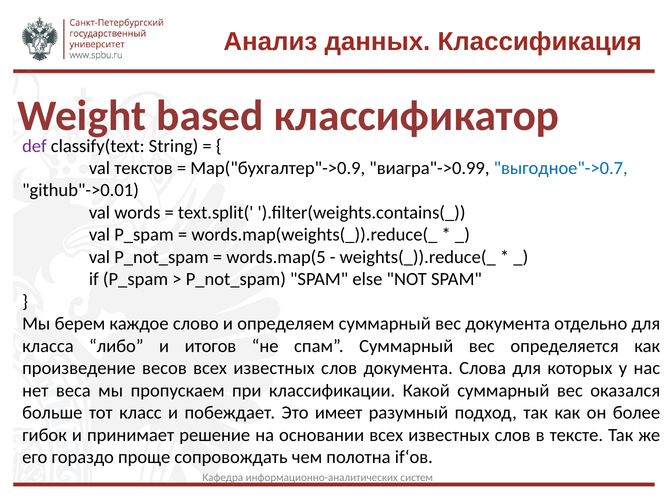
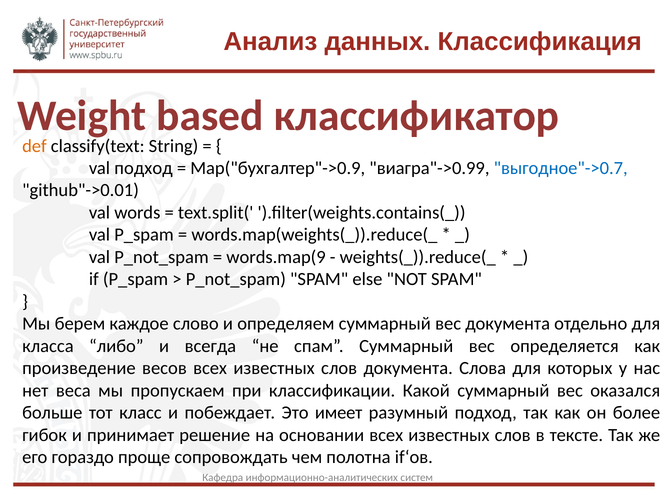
def colour: purple -> orange (34, 146)
val текстов: текстов -> подход (143, 168)
words.map(5: words.map(5 -> words.map(9 (276, 257)
итогов: итогов -> всегда (210, 346)
